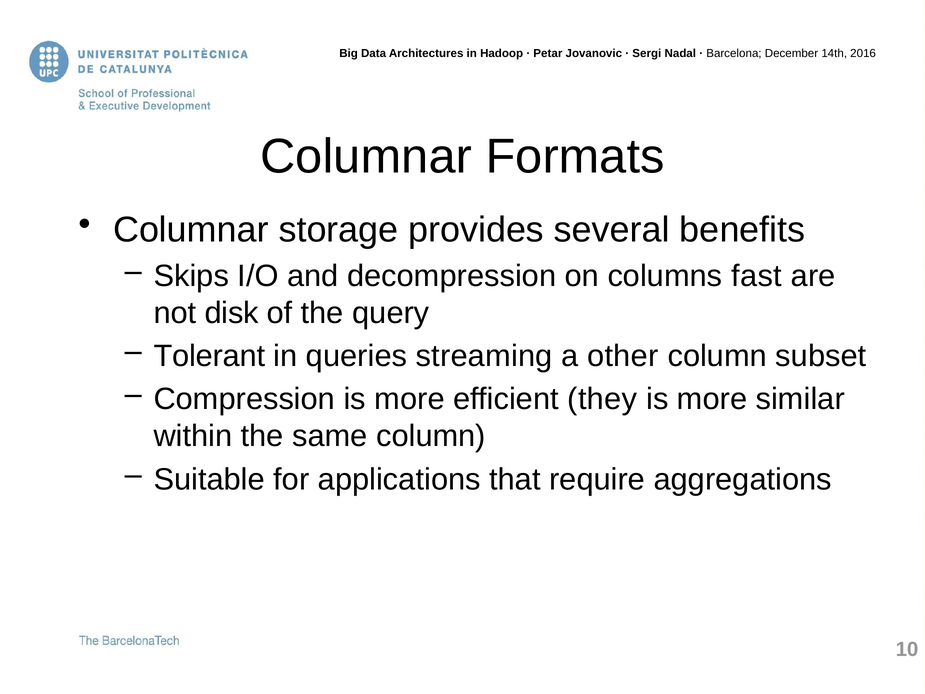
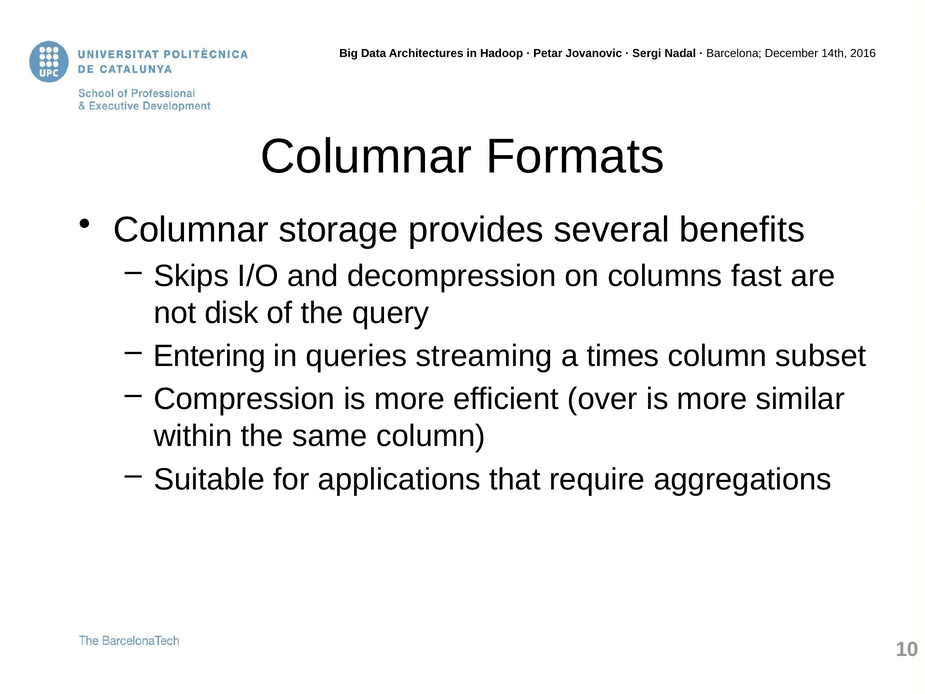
Tolerant: Tolerant -> Entering (209, 356)
other: other -> times (623, 356)
they: they -> over (602, 399)
